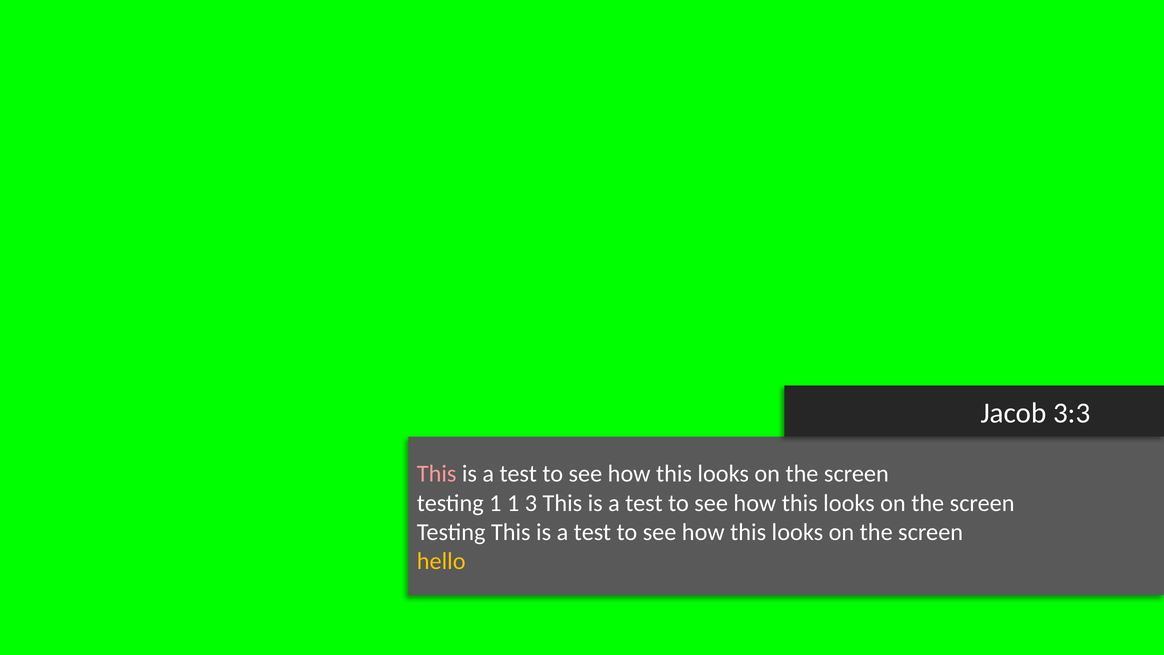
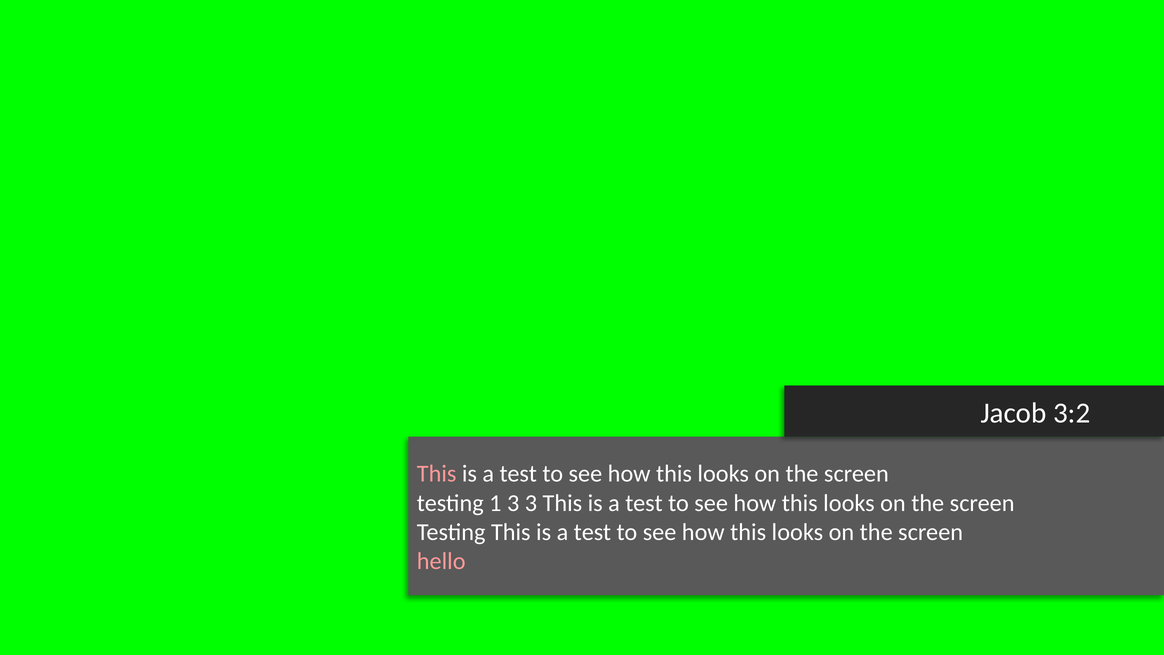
3:3: 3:3 -> 3:2 (1072, 413)
1 1: 1 -> 3 (513, 503)
hello colour: yellow -> pink (441, 561)
